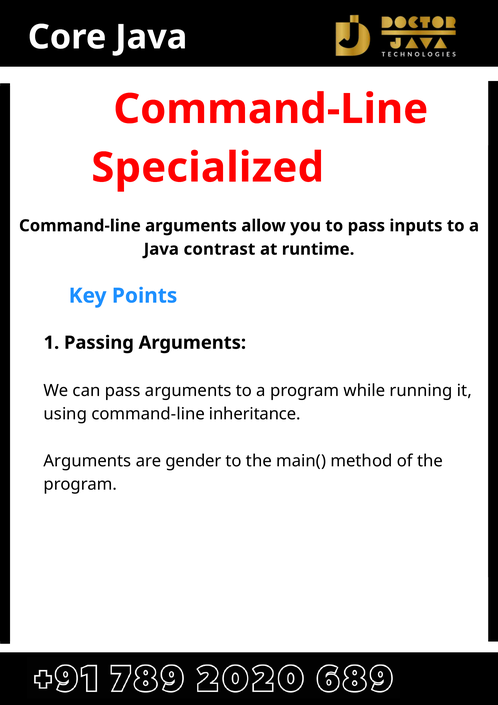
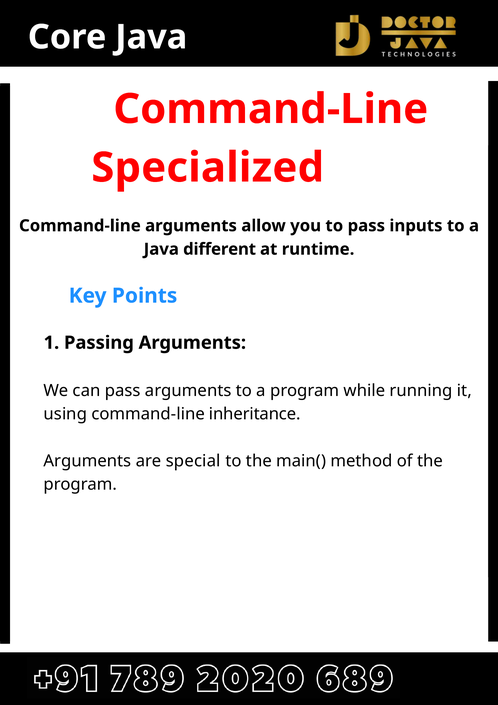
contrast: contrast -> different (220, 249)
gender: gender -> special (193, 461)
